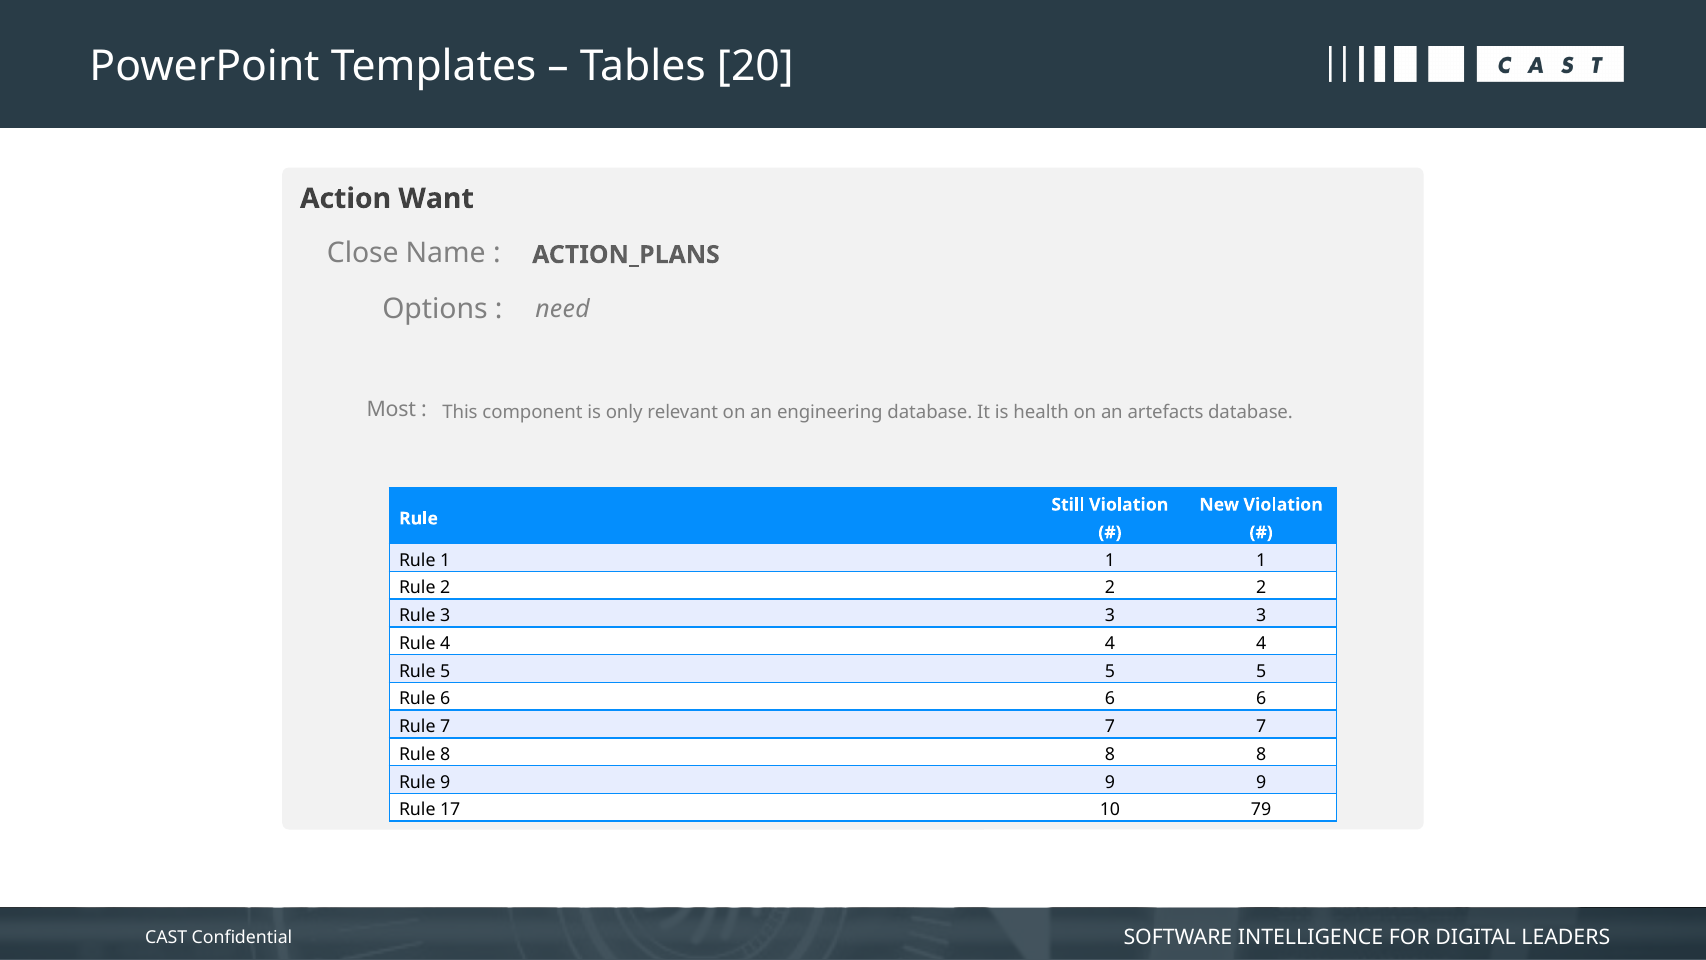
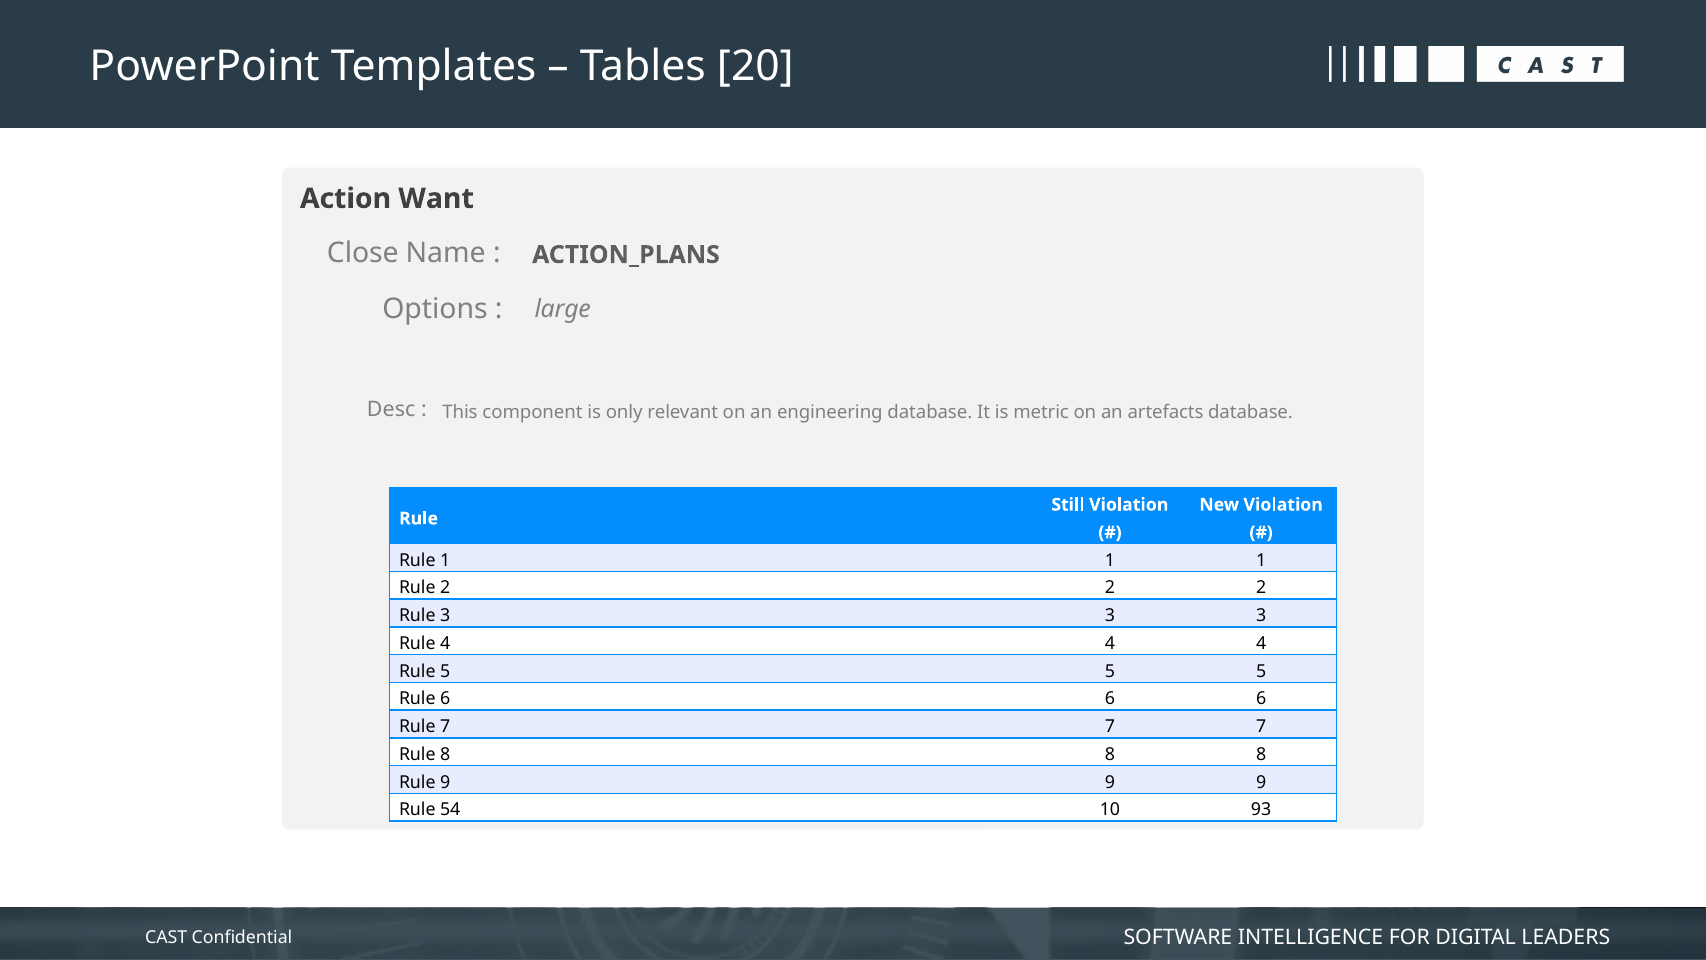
need: need -> large (563, 309)
Most: Most -> Desc (391, 410)
health: health -> metric (1041, 413)
17: 17 -> 54 (450, 810)
79: 79 -> 93 (1261, 810)
